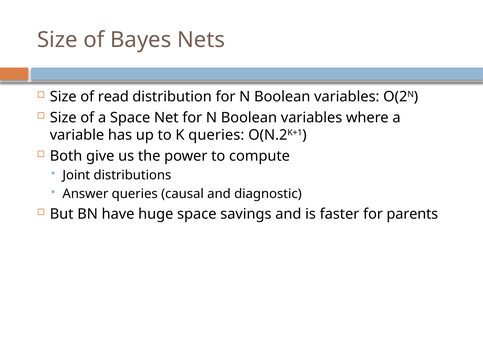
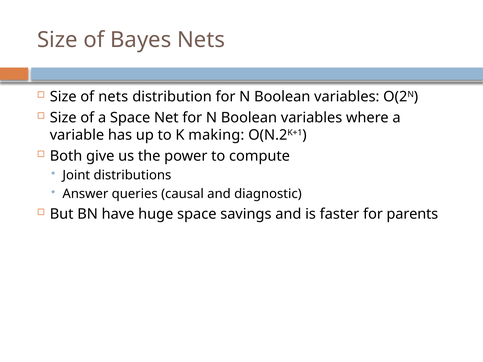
of read: read -> nets (113, 97)
K queries: queries -> making (216, 135)
